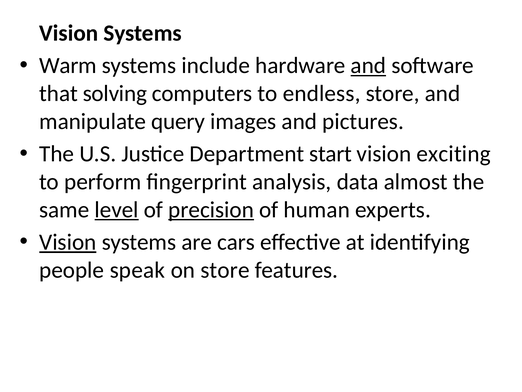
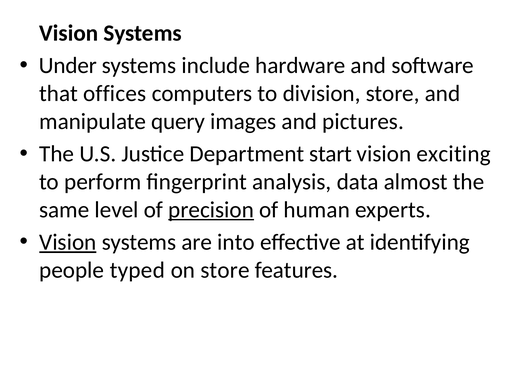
Warm: Warm -> Under (68, 66)
and underline: present -> none (368, 66)
solving: solving -> offices (115, 93)
endless: endless -> division (322, 93)
level underline: present -> none (117, 209)
cars: cars -> into (236, 242)
speak: speak -> typed (137, 270)
